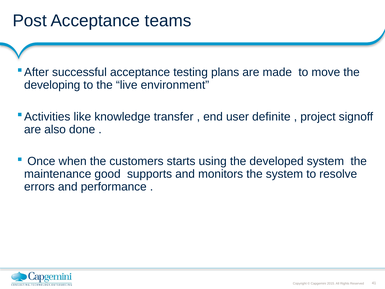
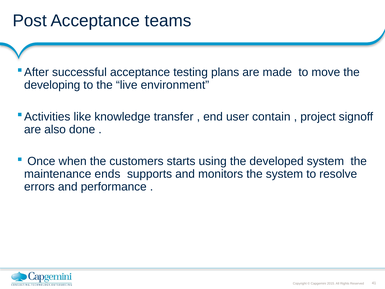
definite: definite -> contain (271, 117)
good: good -> ends (107, 174)
